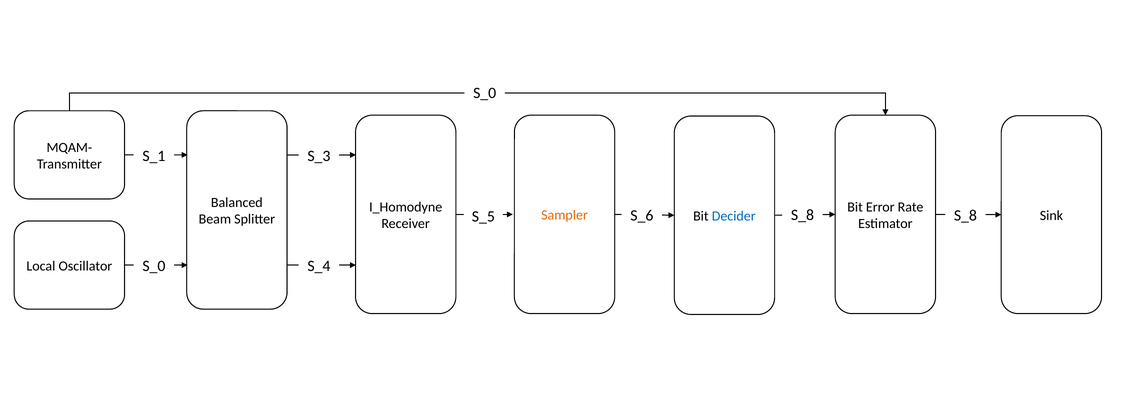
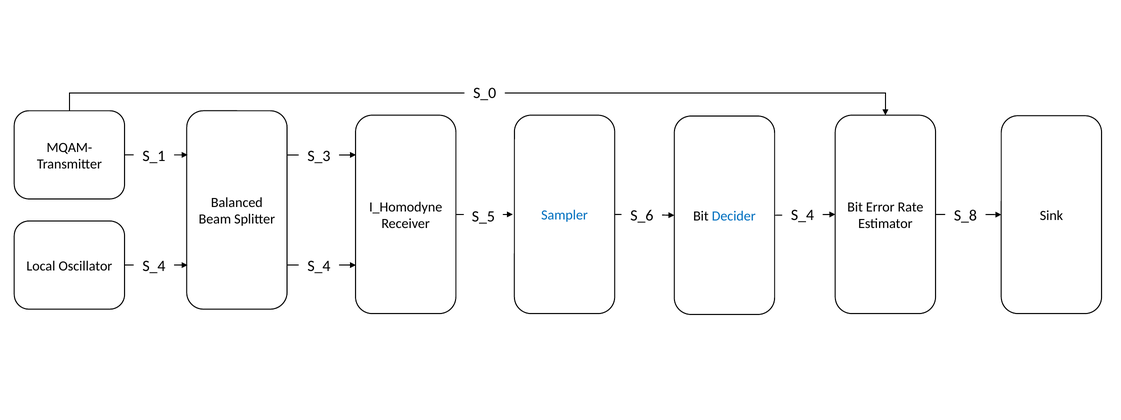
Sampler colour: orange -> blue (565, 216)
S_5 S_8: S_8 -> S_4 (802, 215)
S_0: S_0 -> S_4 (154, 266)
